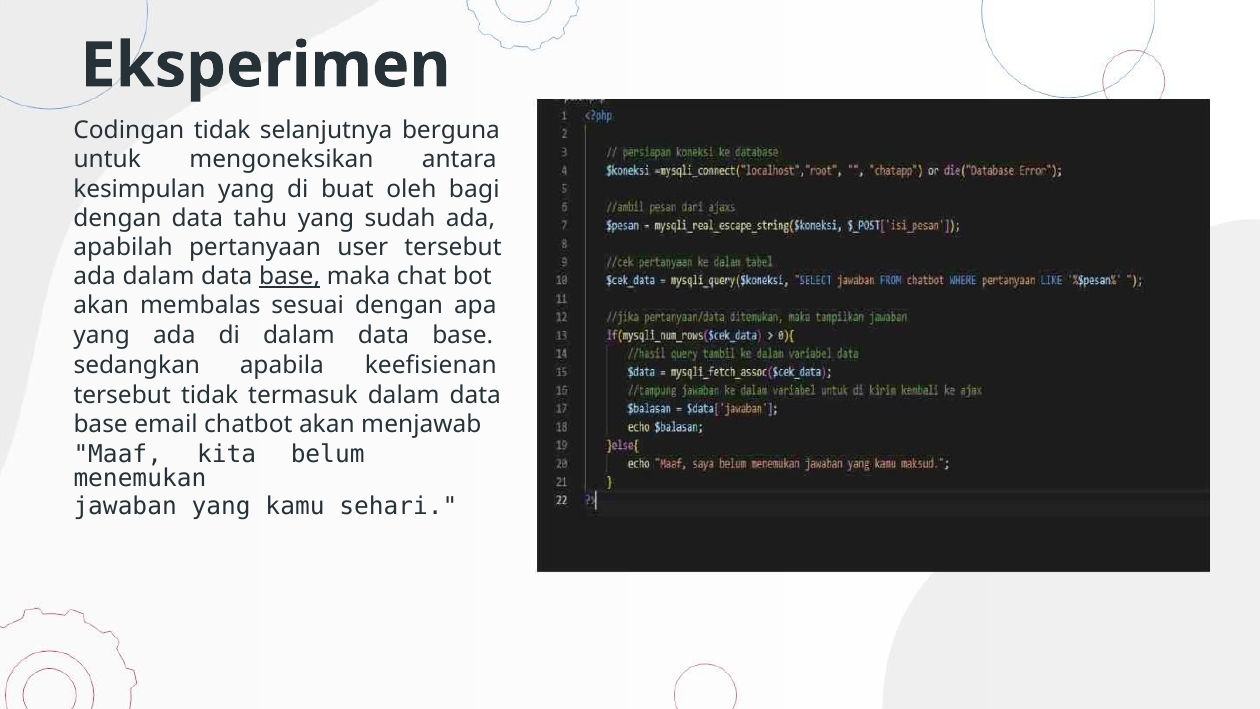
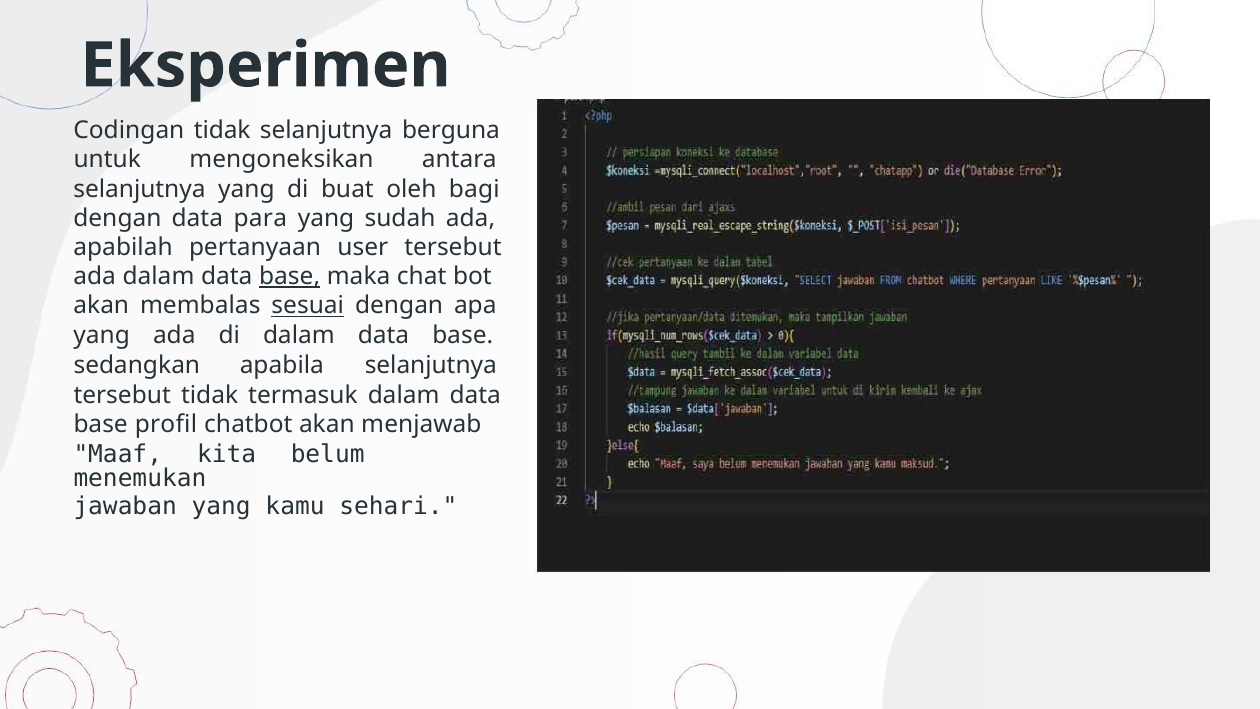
kesimpulan: kesimpulan -> selanjutnya (139, 189)
tahu: tahu -> para (260, 218)
sesuai underline: none -> present (308, 306)
apabila keefisienan: keefisienan -> selanjutnya (431, 365)
email: email -> profil (166, 424)
